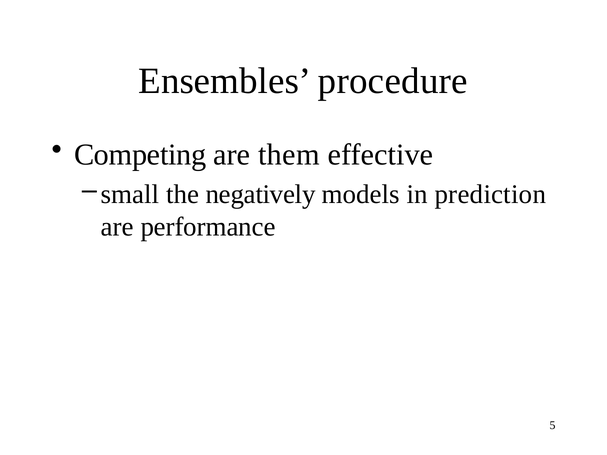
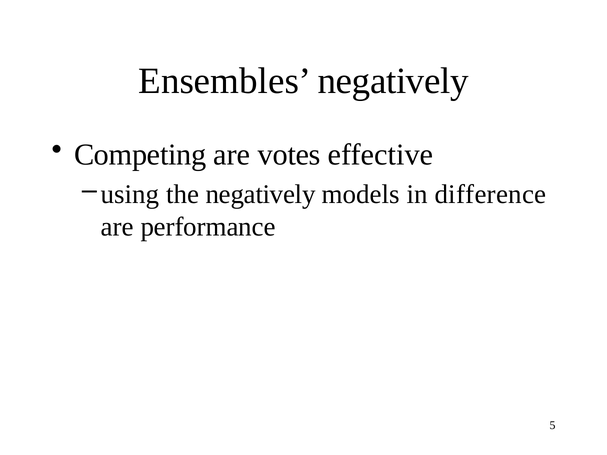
Ensembles procedure: procedure -> negatively (393, 81)
them: them -> votes (289, 155)
small: small -> using (130, 194)
prediction: prediction -> difference (490, 194)
